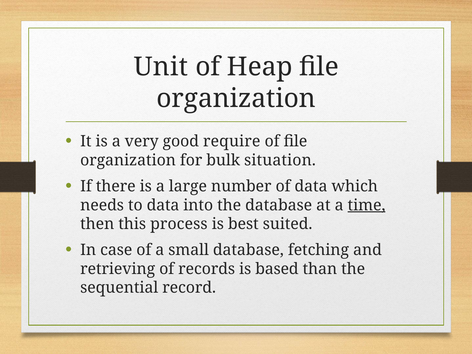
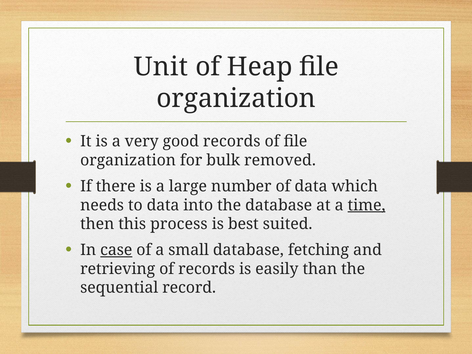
good require: require -> records (232, 141)
situation: situation -> removed (280, 160)
case underline: none -> present (116, 250)
based: based -> easily (277, 269)
